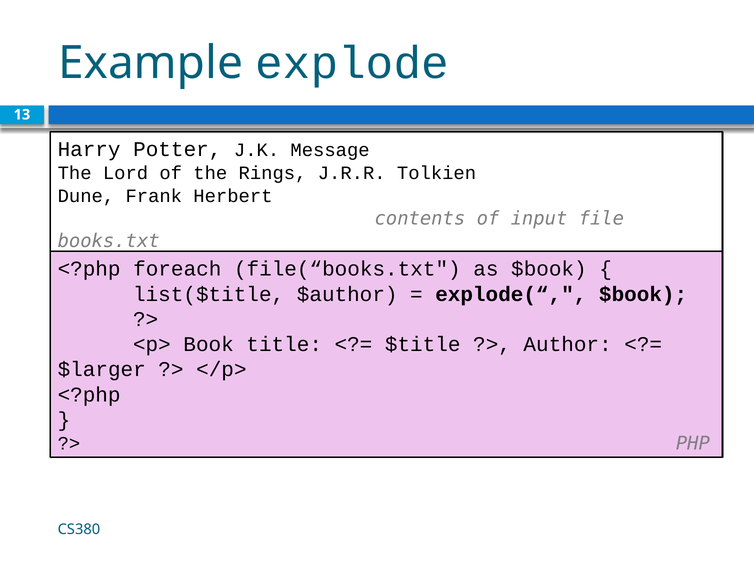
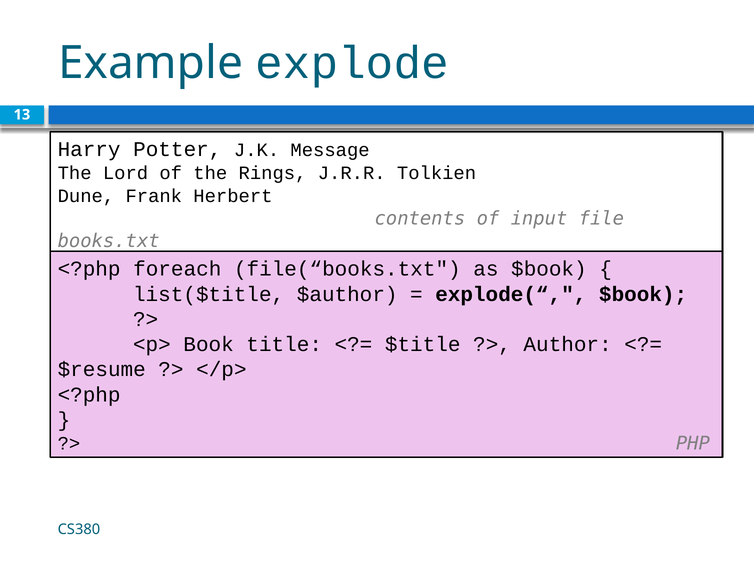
$larger: $larger -> $resume (102, 370)
